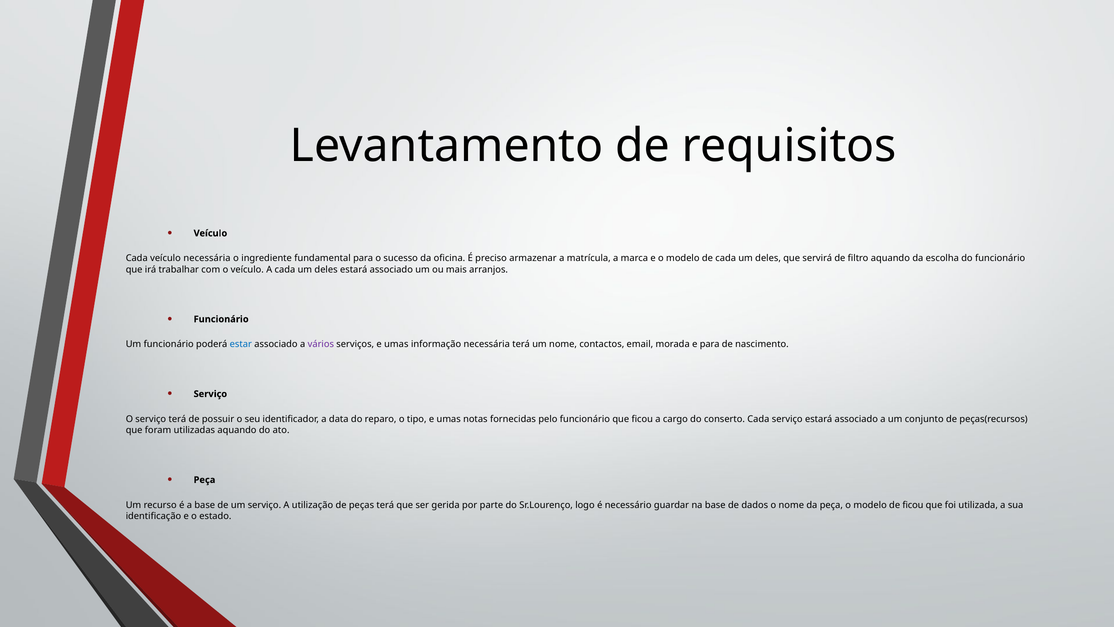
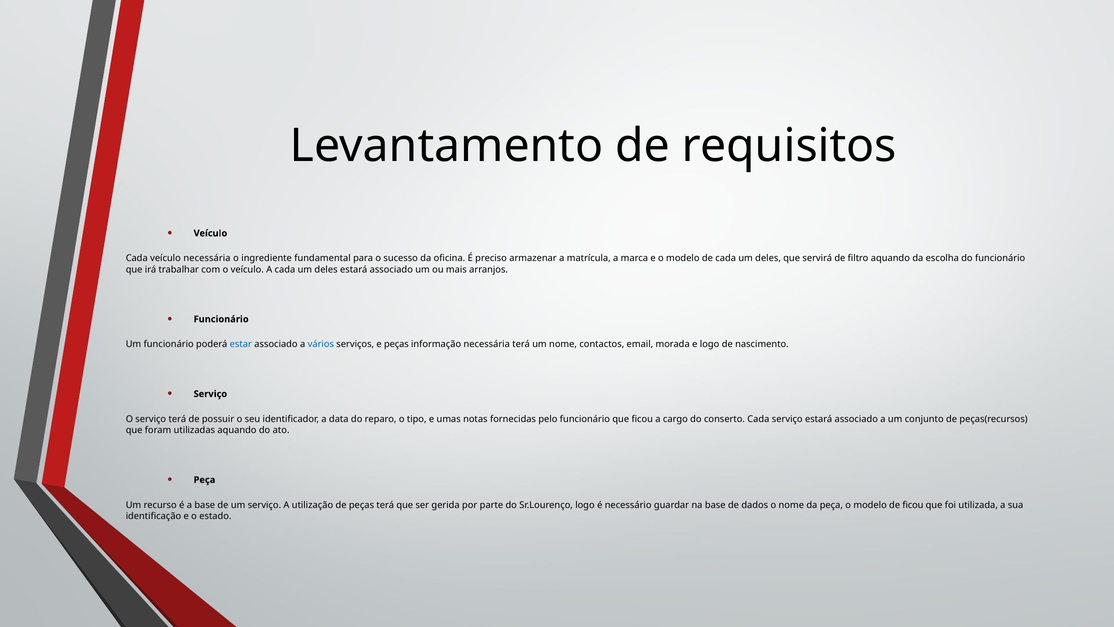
vários colour: purple -> blue (321, 344)
serviços e umas: umas -> peças (396, 344)
e para: para -> logo (710, 344)
